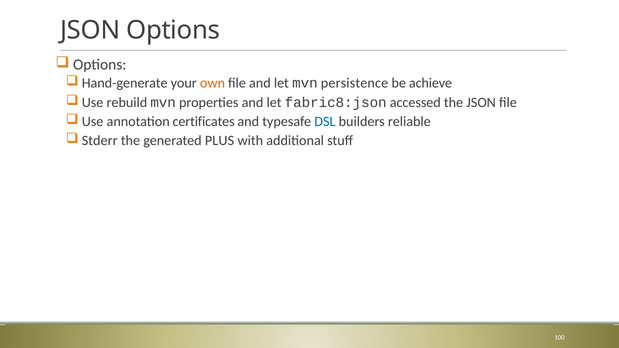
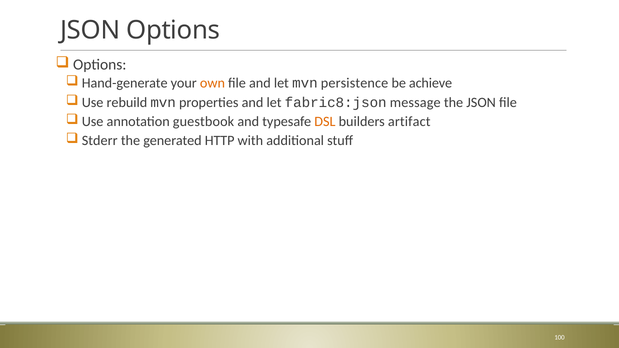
accessed: accessed -> message (415, 103)
certificates: certificates -> guestbook (204, 122)
DSL colour: blue -> orange (325, 122)
reliable: reliable -> artifact (409, 122)
PLUS: PLUS -> HTTP (220, 141)
